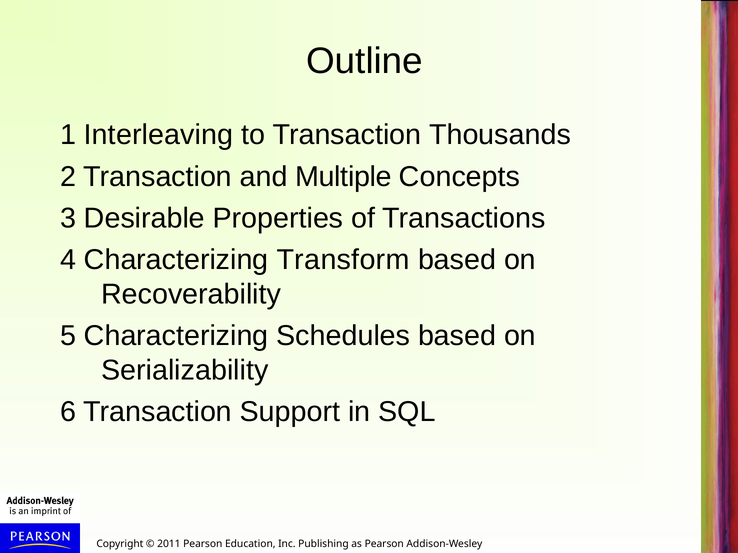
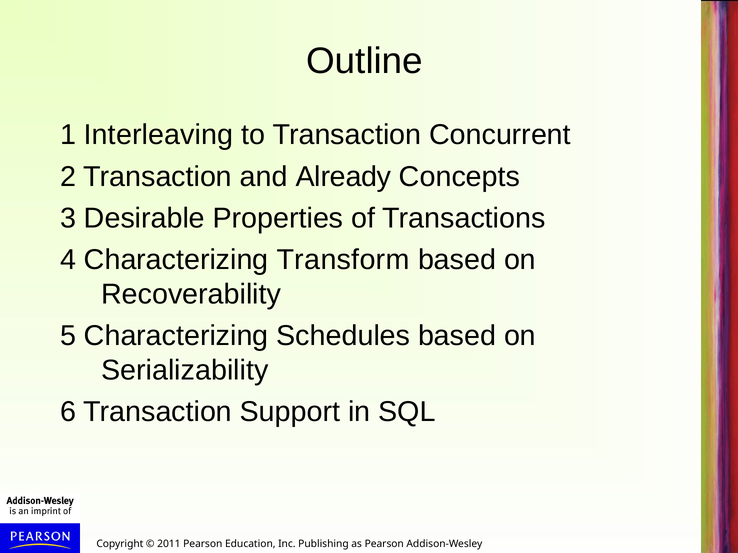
Thousands: Thousands -> Concurrent (500, 135)
Multiple: Multiple -> Already (343, 177)
